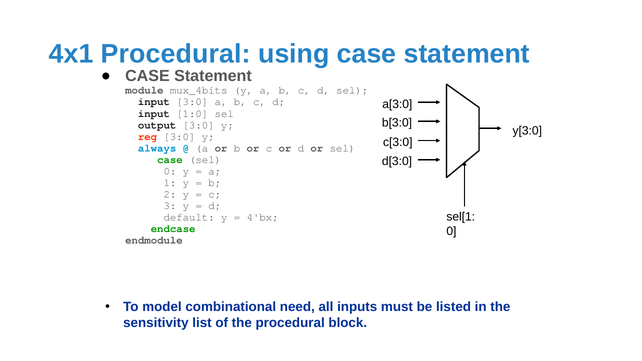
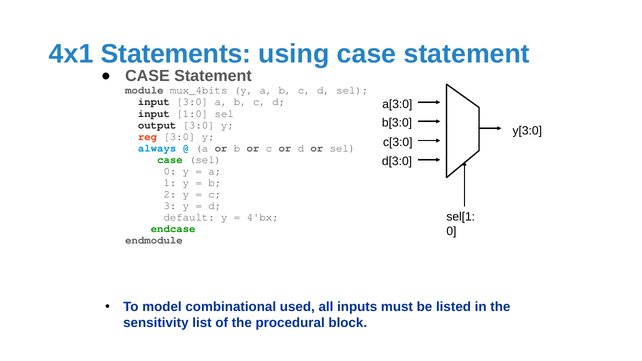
4x1 Procedural: Procedural -> Statements (176, 54)
need: need -> used (297, 307)
